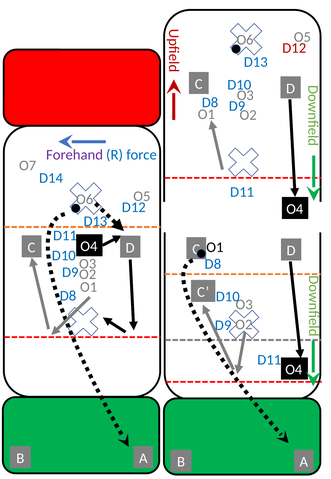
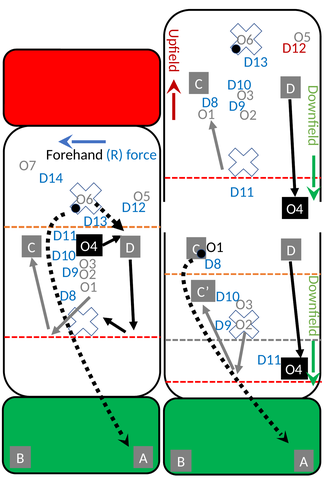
Forehand colour: purple -> black (75, 154)
